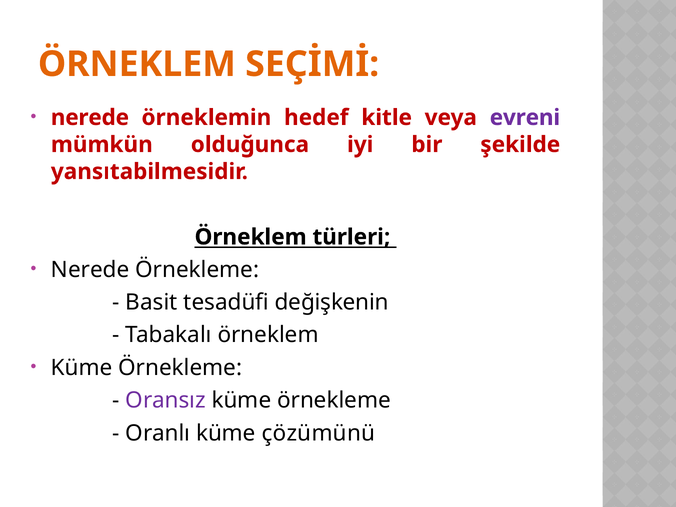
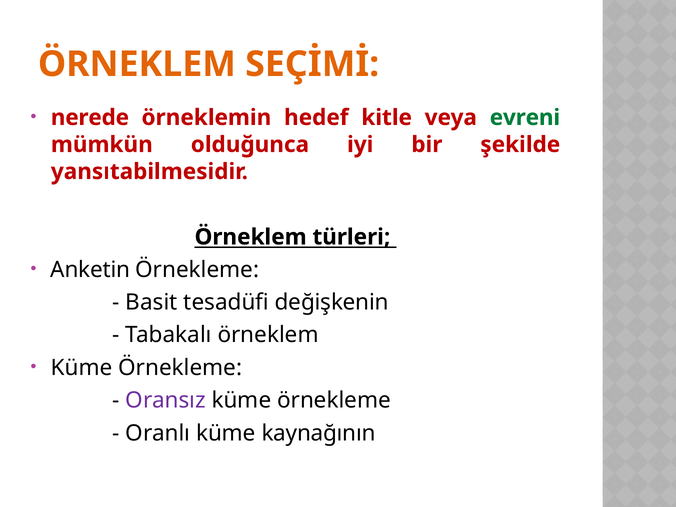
evreni colour: purple -> green (525, 118)
Nerede: Nerede -> Anketin (90, 270)
çözümünü: çözümünü -> kaynağının (319, 433)
